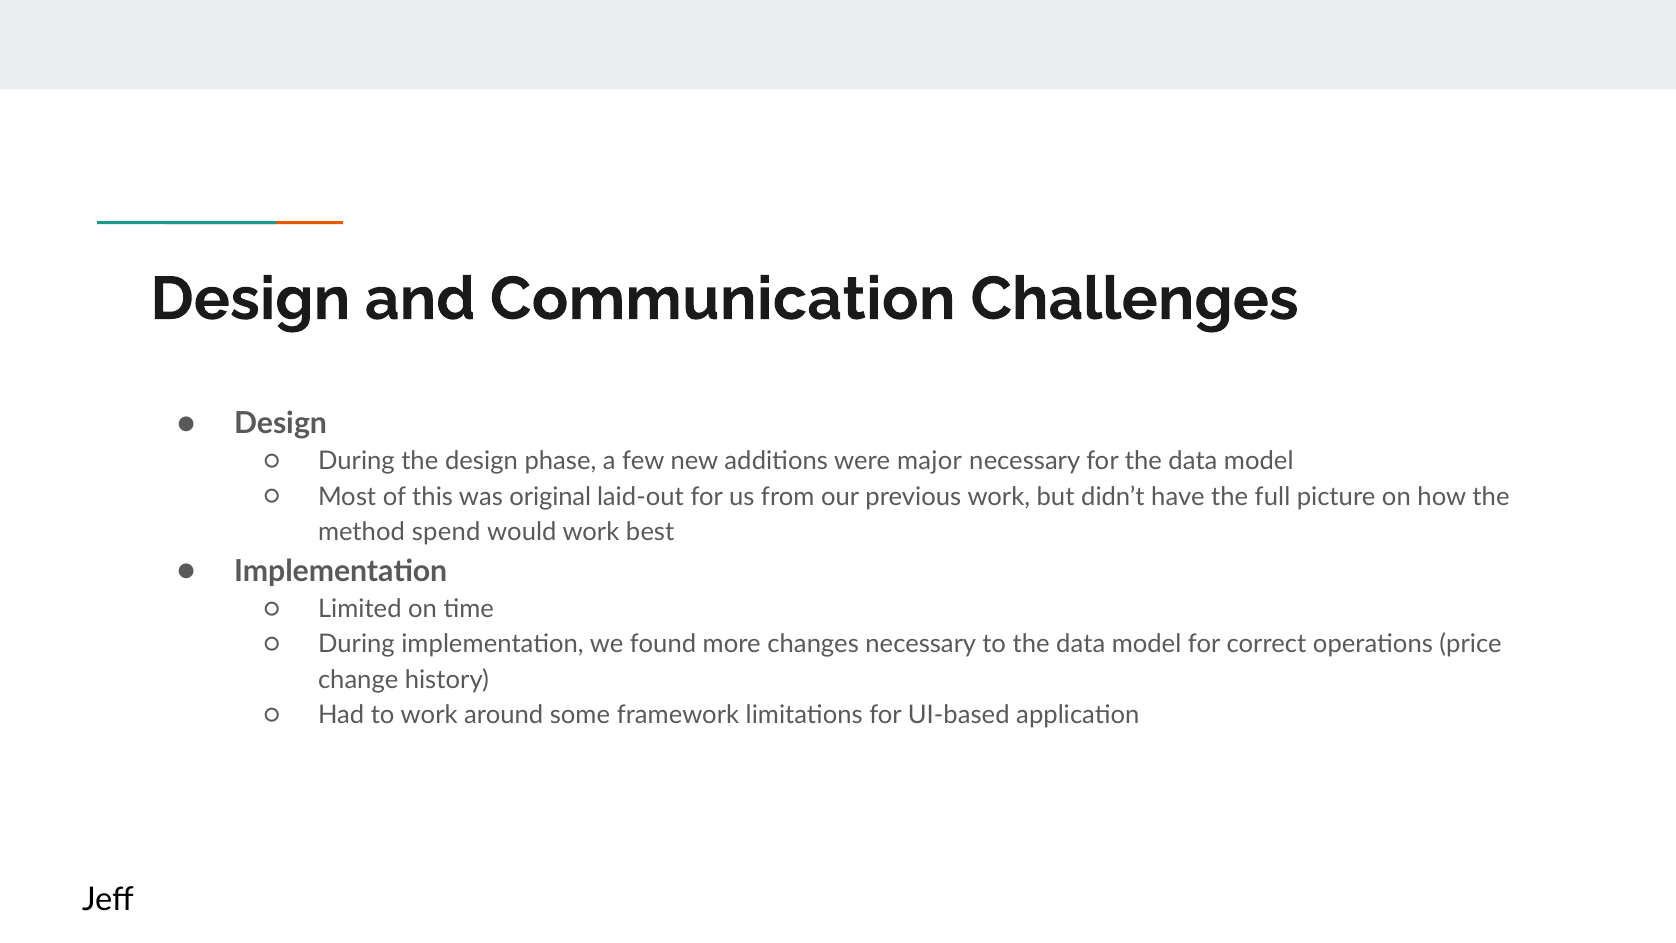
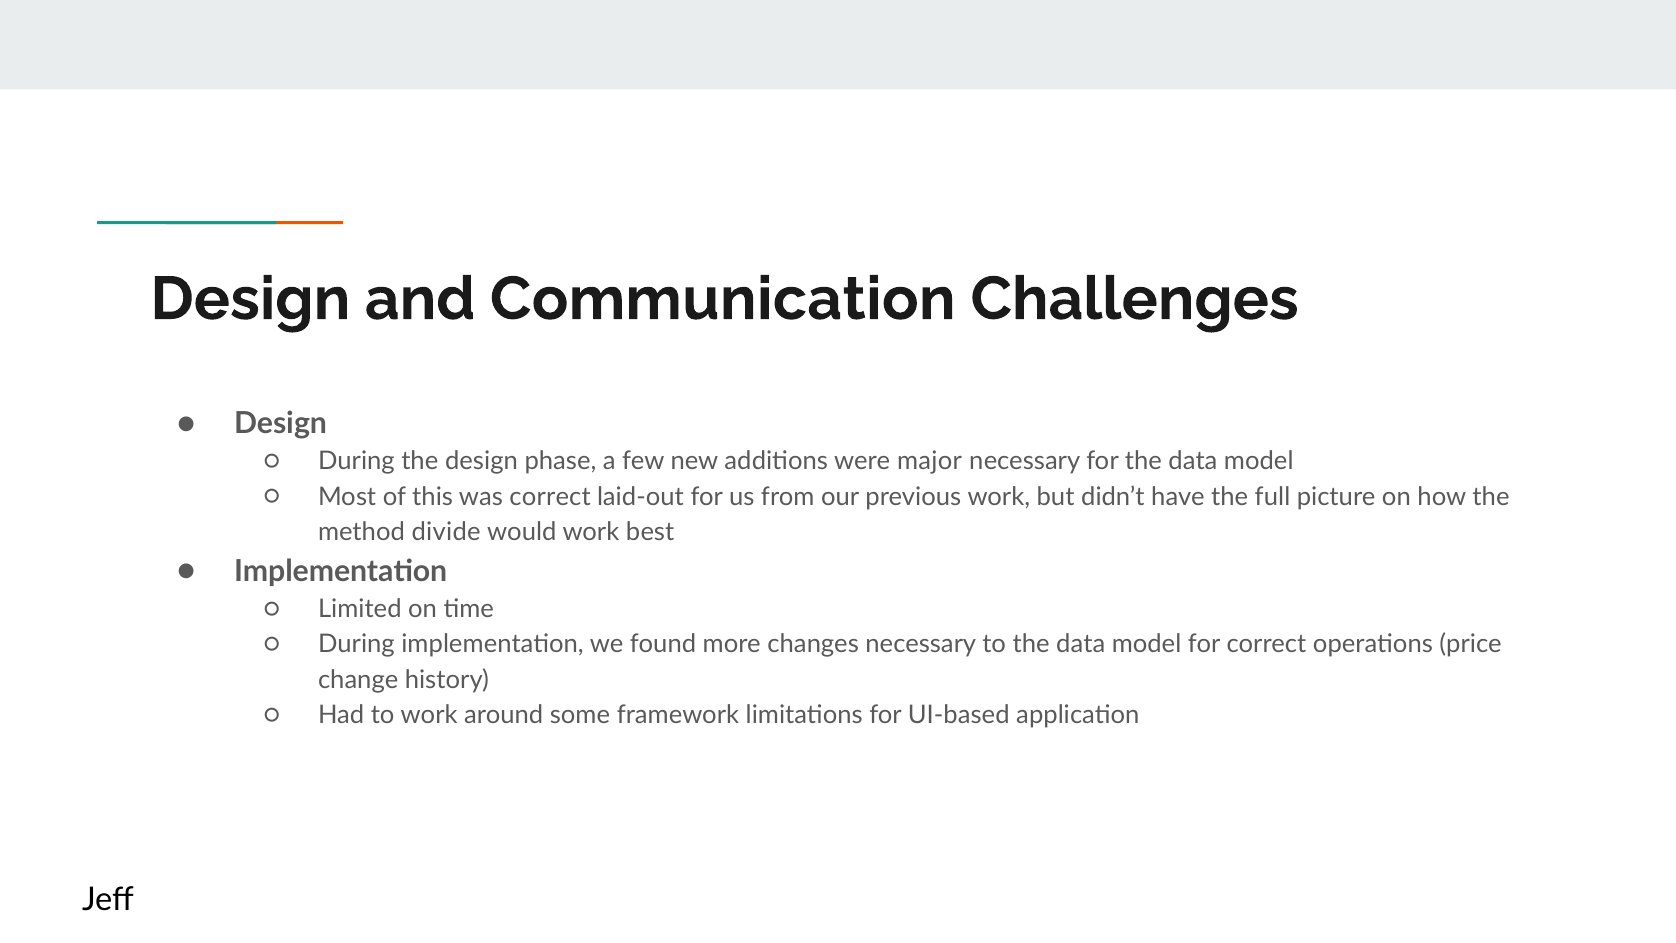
was original: original -> correct (550, 497)
spend: spend -> divide (446, 532)
